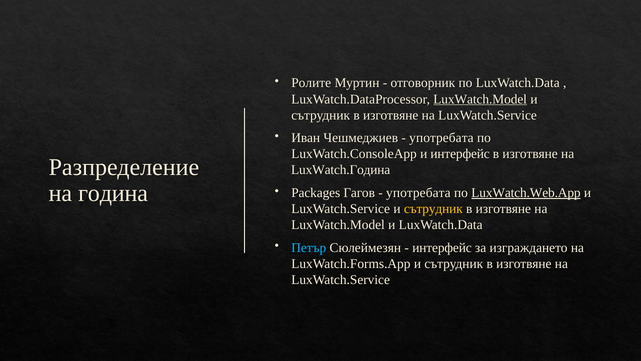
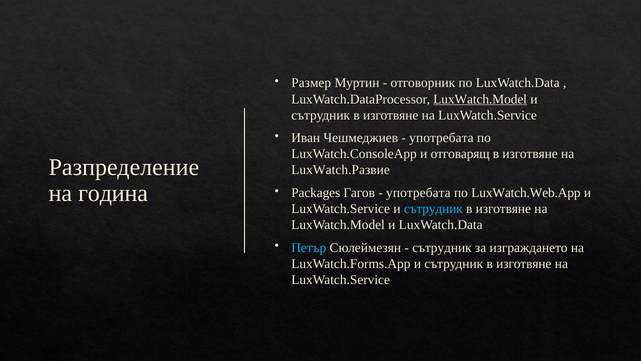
Ролите: Ролите -> Размер (311, 83)
и интерфейс: интерфейс -> отговарящ (460, 154)
LuxWatch.Година: LuxWatch.Година -> LuxWatch.Развие (341, 170)
LuxWatch.Web.App underline: present -> none (526, 193)
сътрудник colour: yellow -> light blue (433, 209)
интерфейс: интерфейс -> сътрудник (442, 247)
